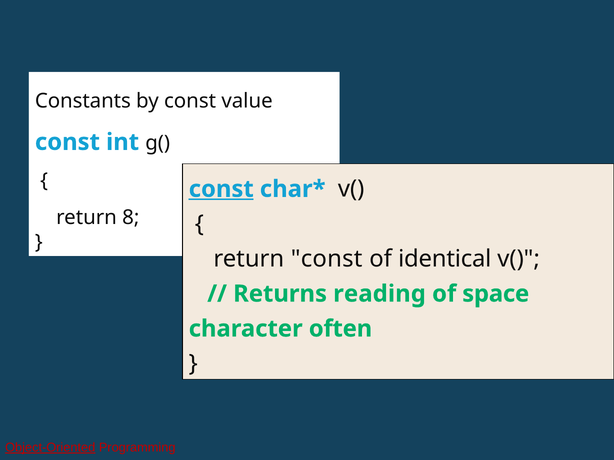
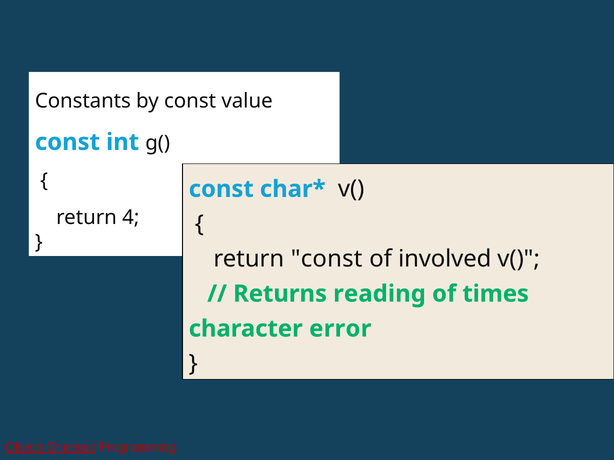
const underline: present -> none (221, 189)
8: 8 -> 4 (131, 218)
identical: identical -> involved (445, 259)
space: space -> times (496, 294)
often: often -> error (340, 329)
